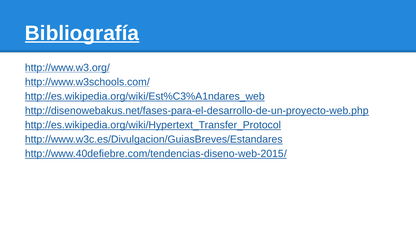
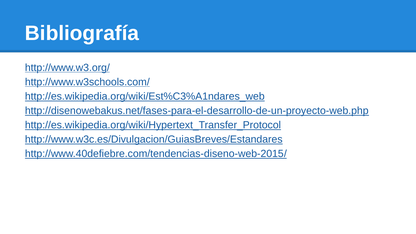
Bibliografía underline: present -> none (82, 33)
